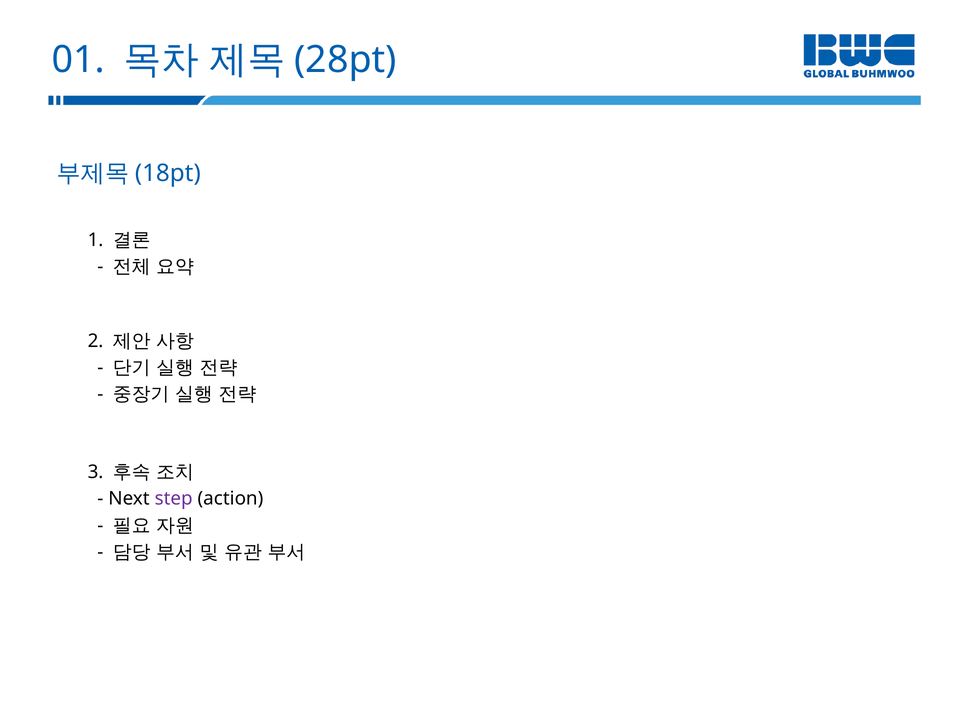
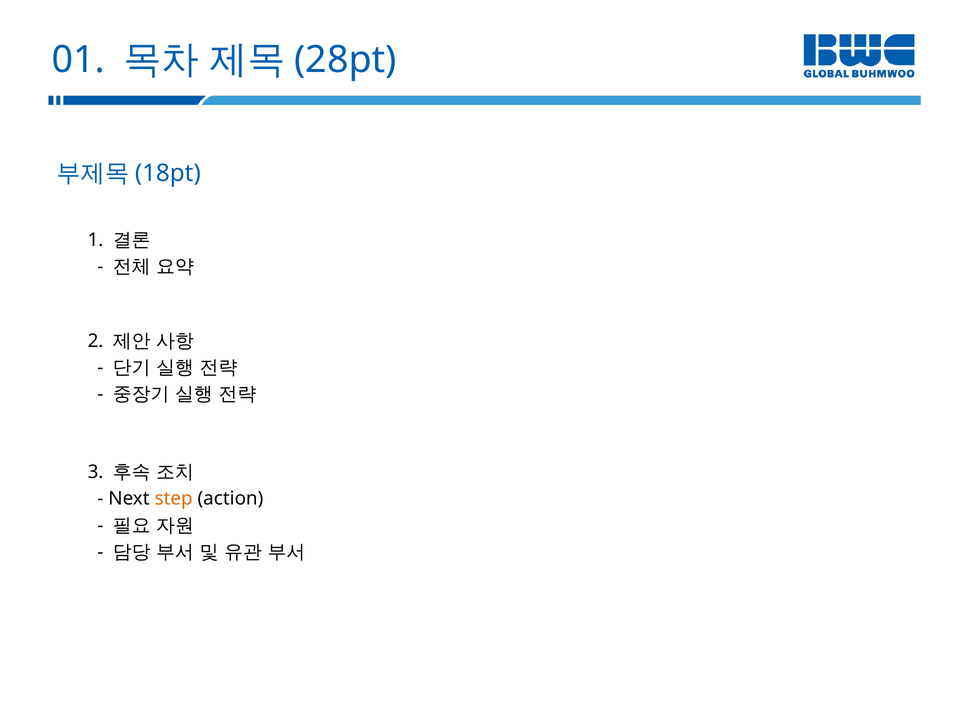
step colour: purple -> orange (174, 499)
